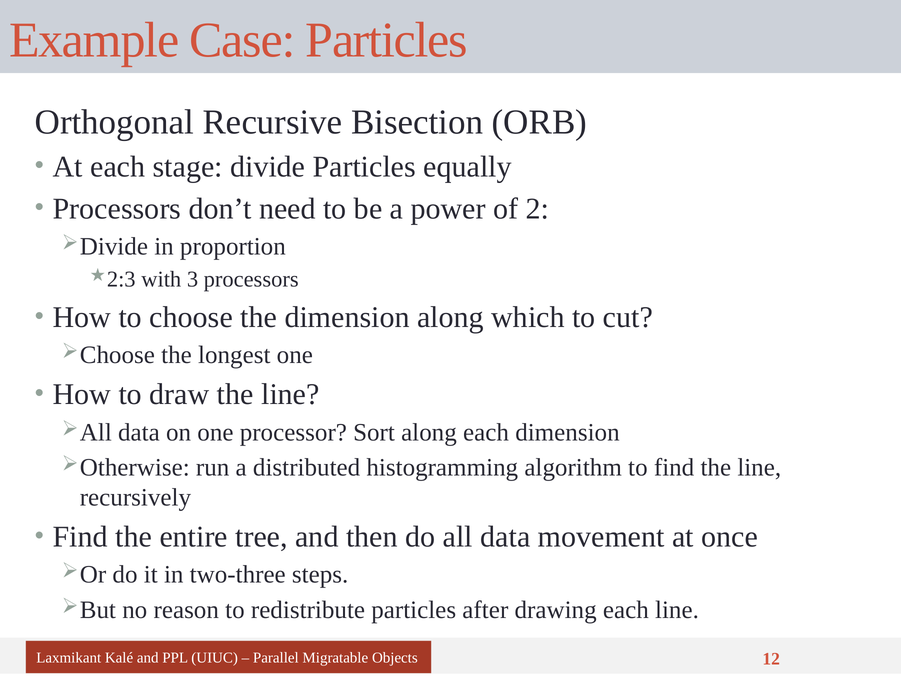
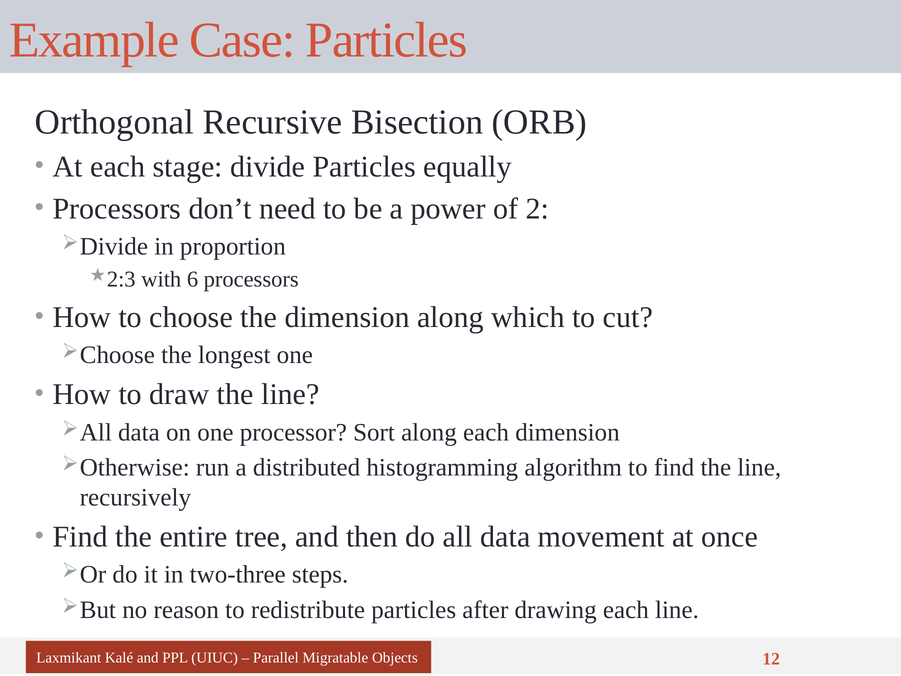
3: 3 -> 6 (193, 279)
